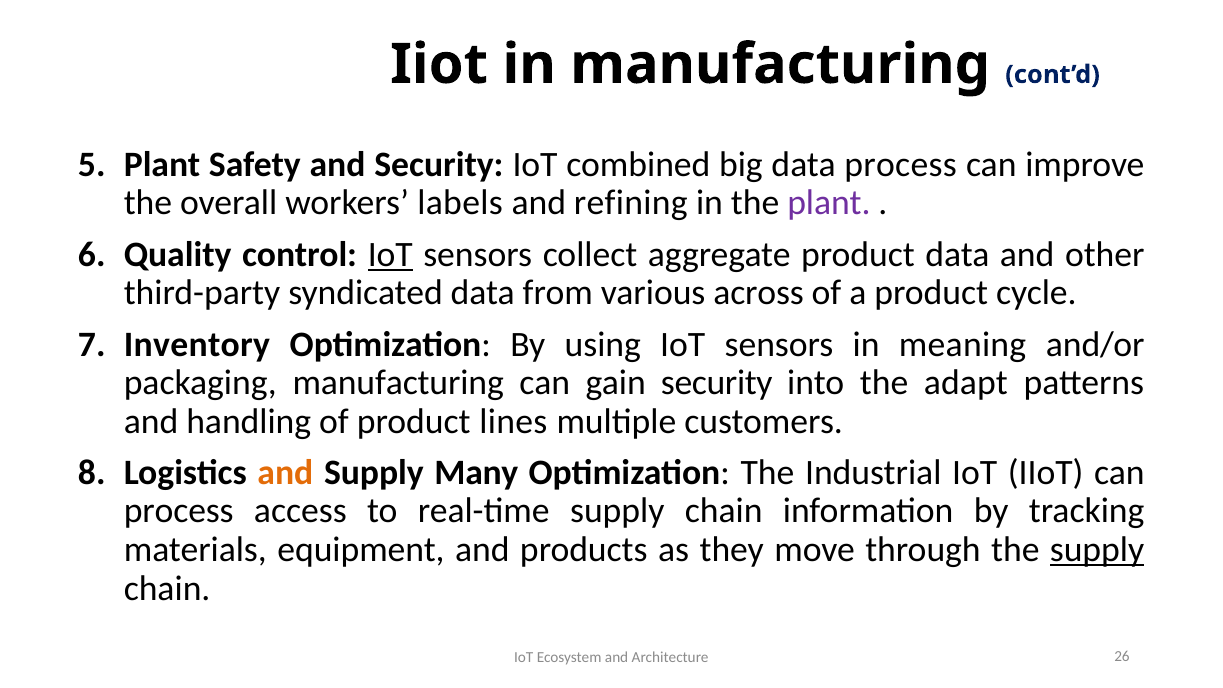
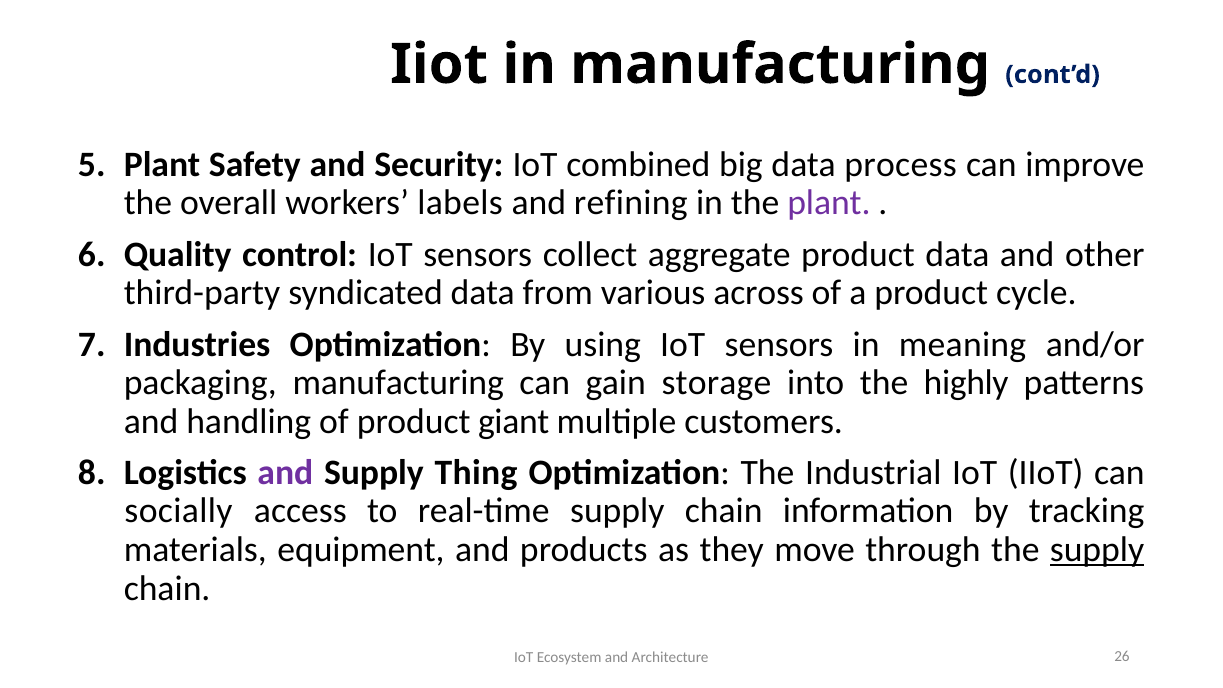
IoT underline: present -> none (390, 254)
Inventory: Inventory -> Industries (197, 344)
gain security: security -> storage (716, 383)
adapt: adapt -> highly (966, 383)
lines: lines -> giant (514, 421)
and colour: orange -> purple (285, 473)
Many: Many -> Thing (476, 473)
process: process -> socially (178, 511)
